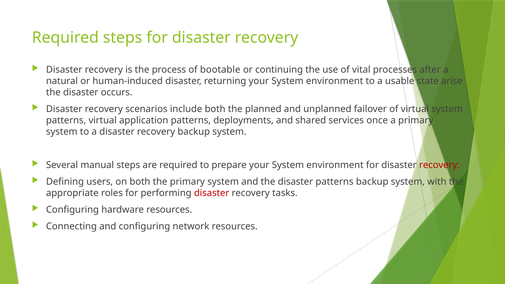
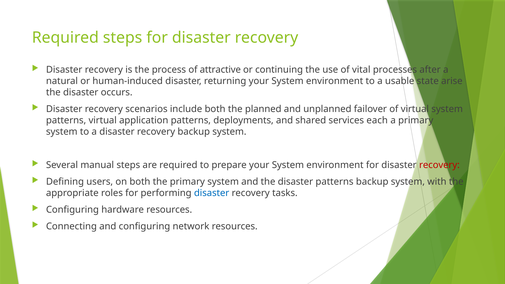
bootable: bootable -> attractive (220, 70)
once: once -> each (377, 121)
disaster colour: red -> blue (212, 193)
